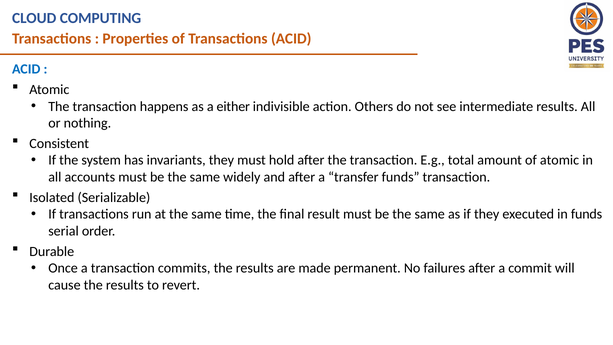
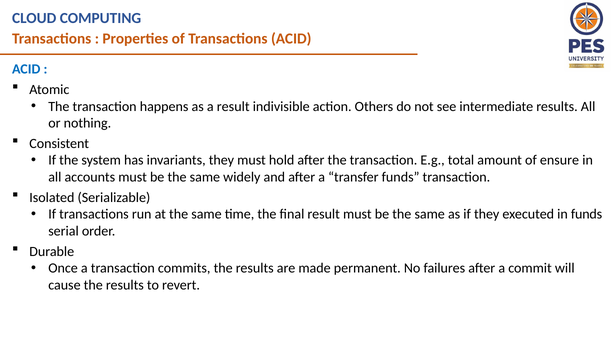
a either: either -> result (233, 106)
of atomic: atomic -> ensure (560, 160)
